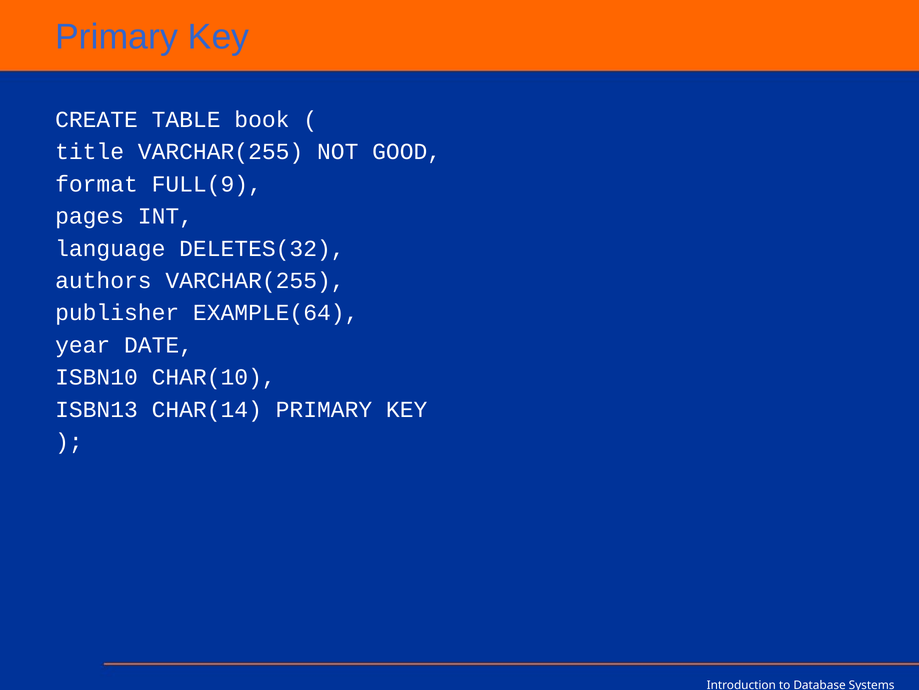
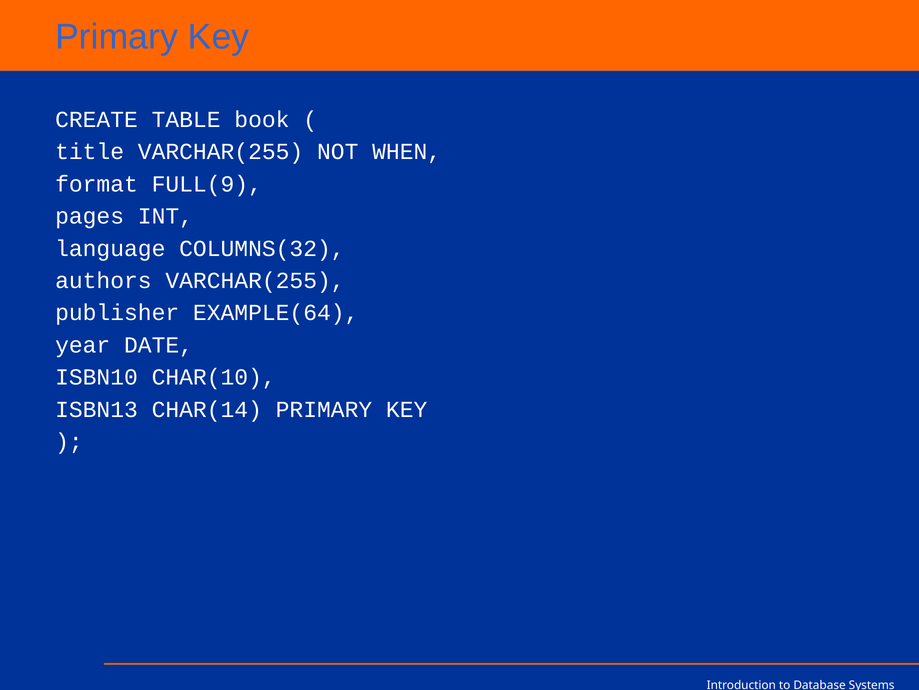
GOOD: GOOD -> WHEN (407, 152)
DELETES(32: DELETES(32 -> COLUMNS(32 (262, 248)
